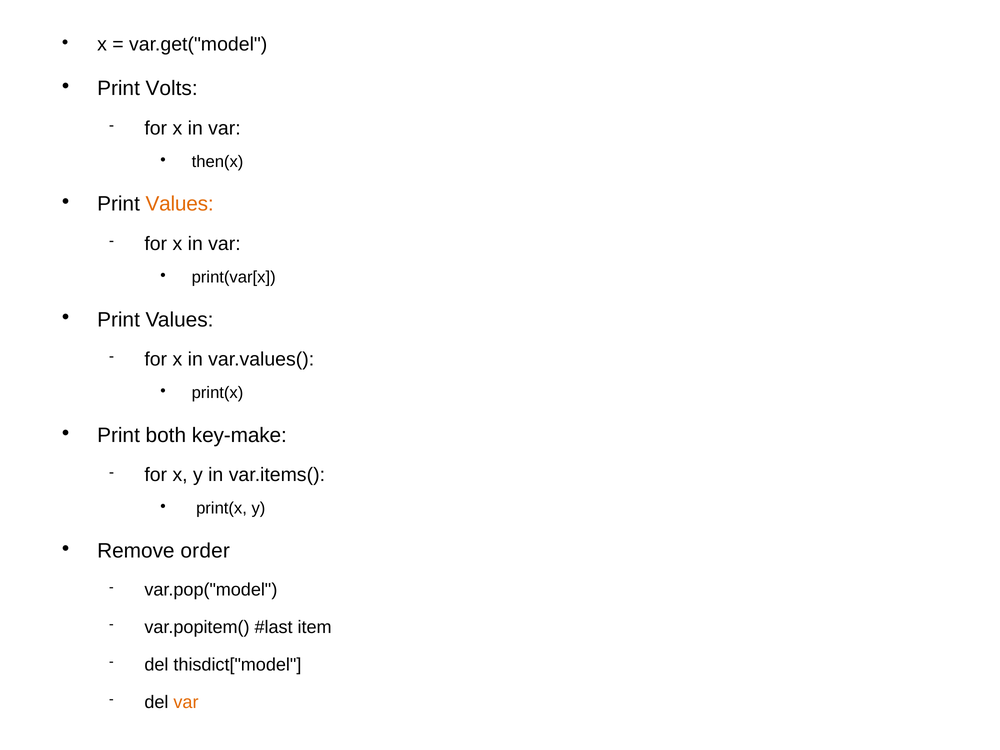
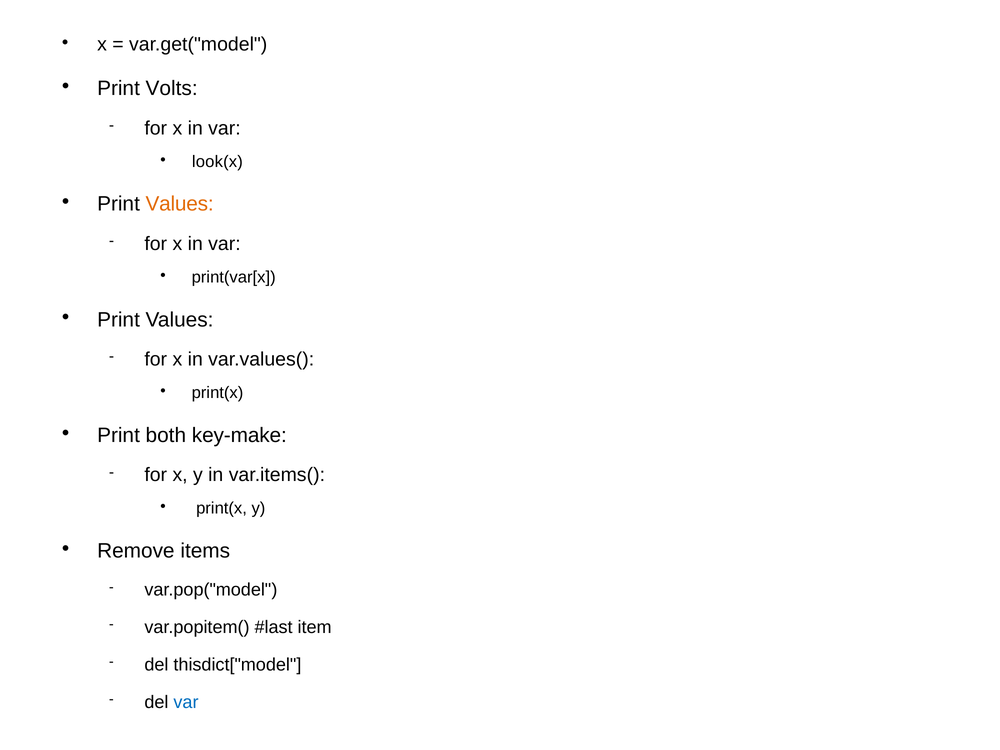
then(x: then(x -> look(x (217, 162)
order: order -> items (205, 551)
var colour: orange -> blue (186, 702)
